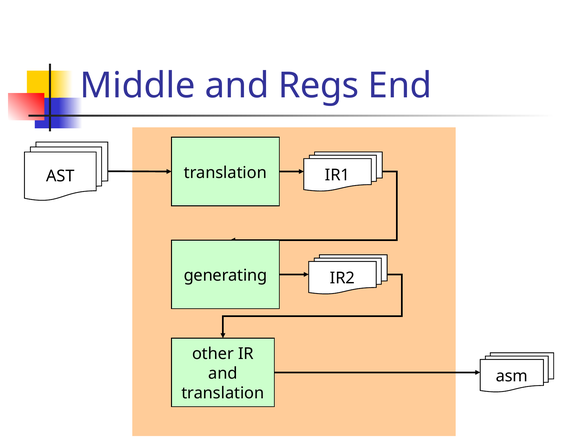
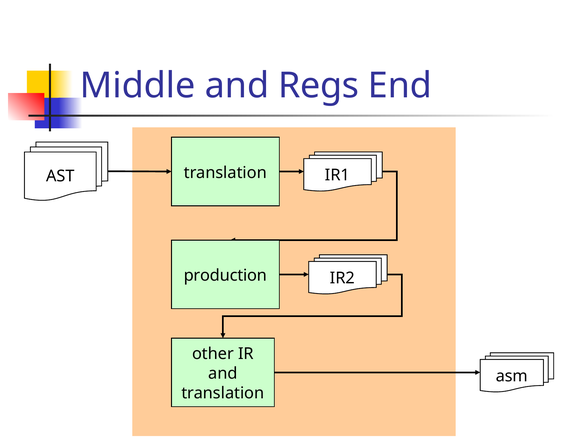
generating: generating -> production (225, 276)
